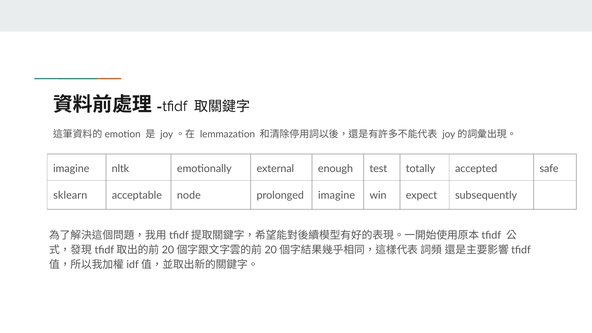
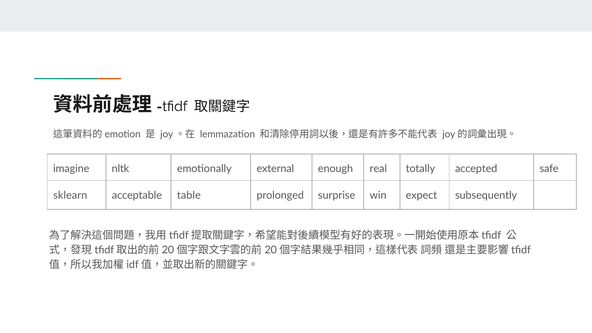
test: test -> real (378, 169)
node: node -> table (189, 195)
prolonged imagine: imagine -> surprise (337, 195)
